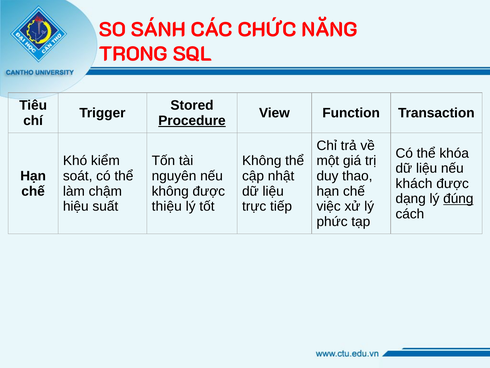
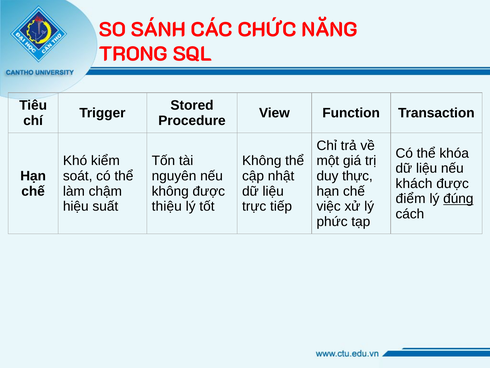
Procedure underline: present -> none (192, 120)
thao: thao -> thực (357, 176)
dạng: dạng -> điểm (411, 199)
